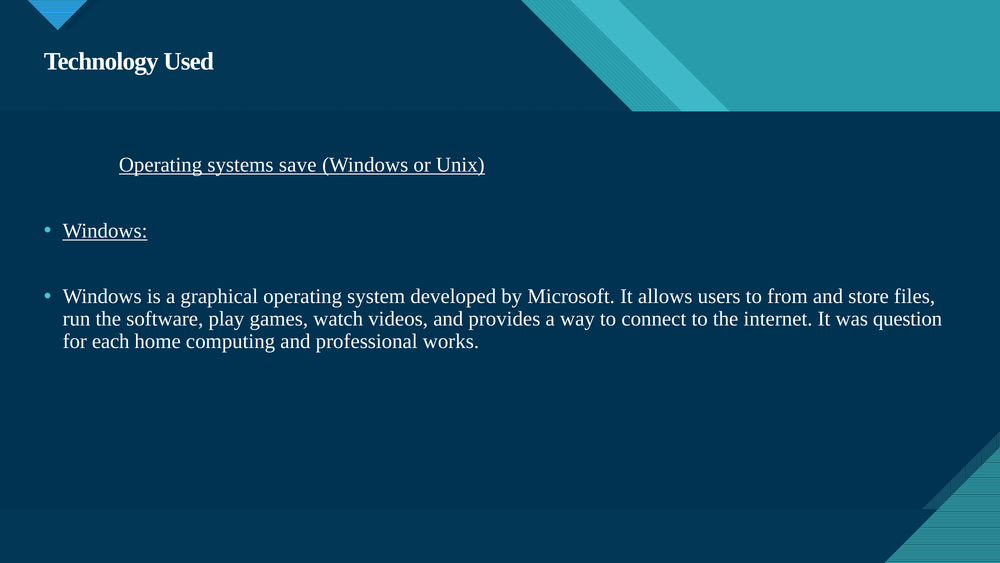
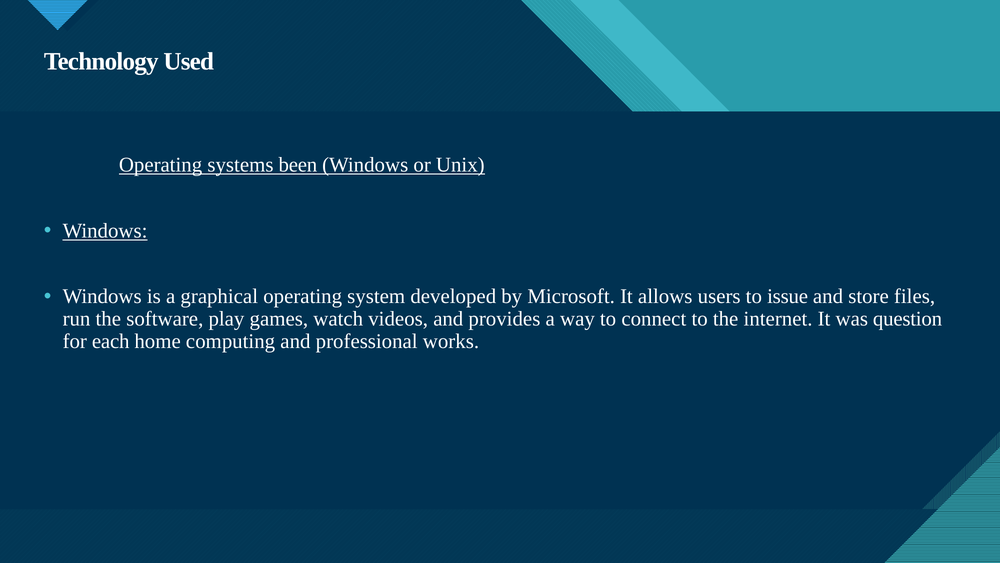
save: save -> been (298, 165)
from: from -> issue (788, 296)
